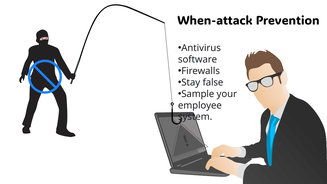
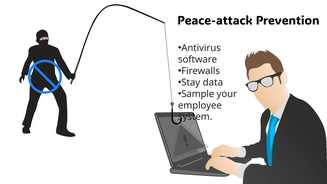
When-attack: When-attack -> Peace-attack (215, 21)
false: false -> data (213, 82)
